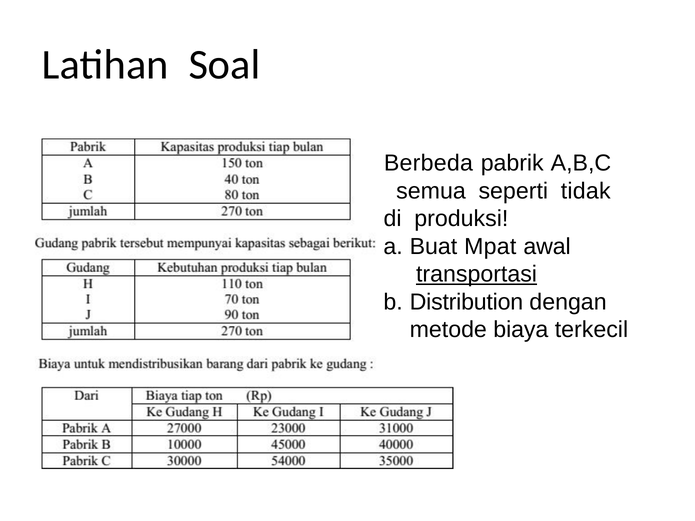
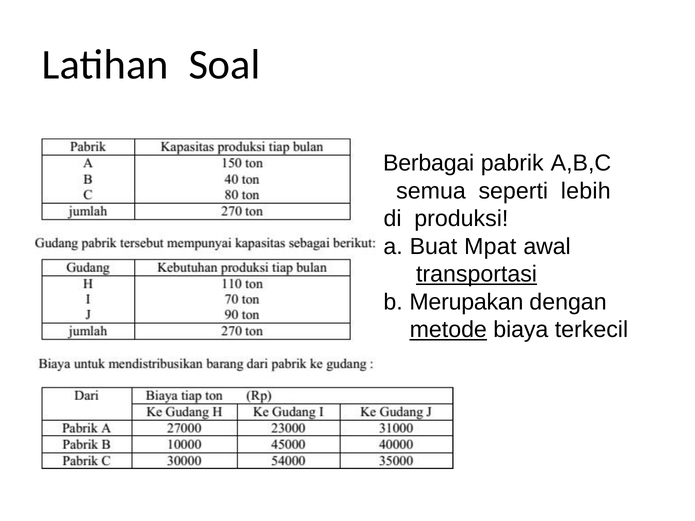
Berbeda: Berbeda -> Berbagai (429, 163)
tidak: tidak -> lebih (586, 191)
Distribution: Distribution -> Merupakan (466, 302)
metode underline: none -> present (448, 330)
